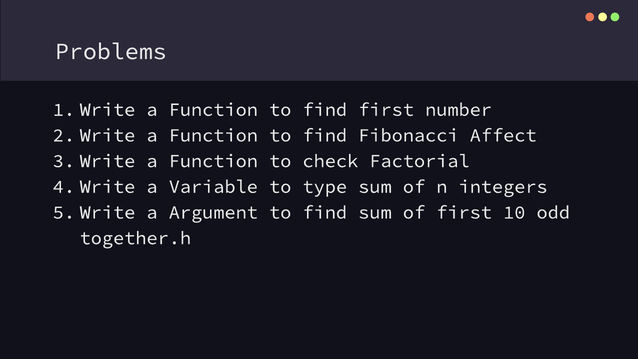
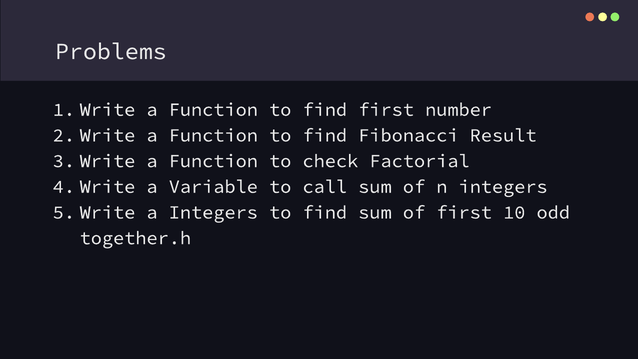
Affect: Affect -> Result (503, 135)
type: type -> call (325, 187)
a Argument: Argument -> Integers (213, 212)
